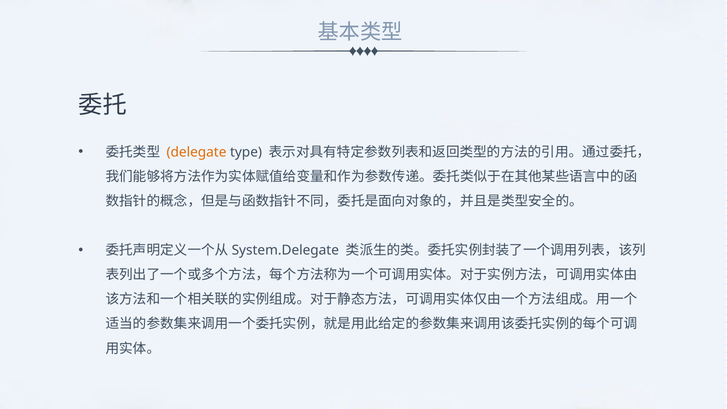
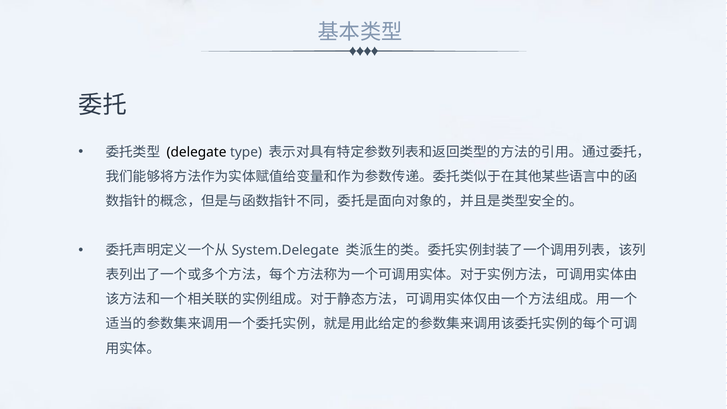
delegate colour: orange -> black (196, 152)
